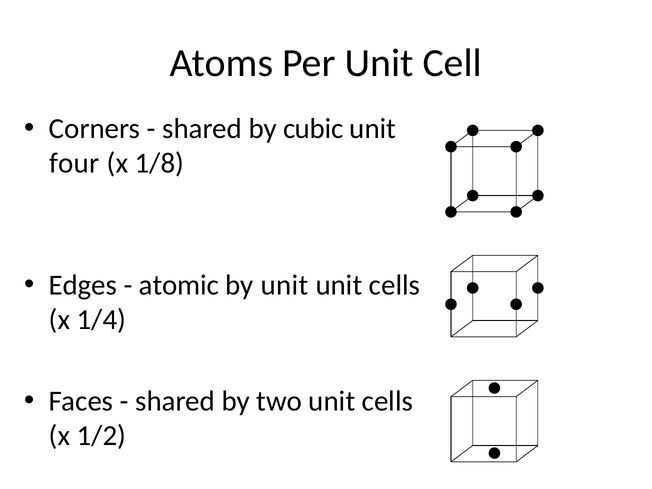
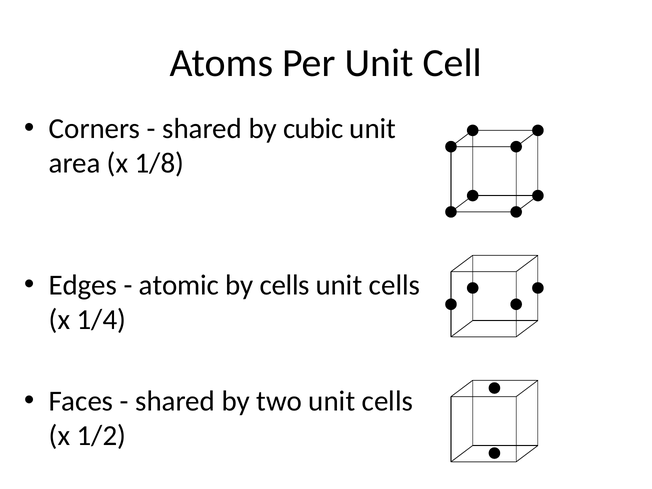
four: four -> area (75, 163)
by unit: unit -> cells (285, 285)
